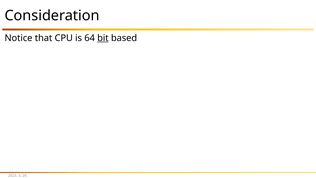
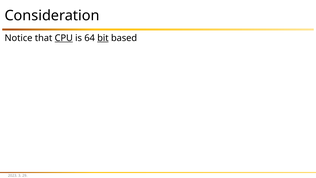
CPU underline: none -> present (64, 38)
